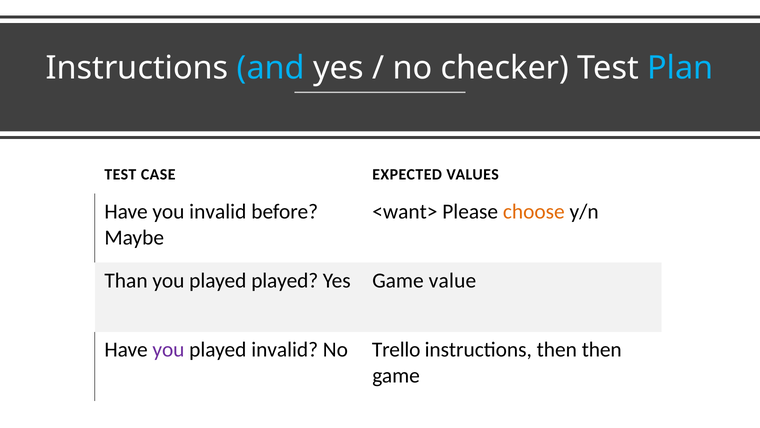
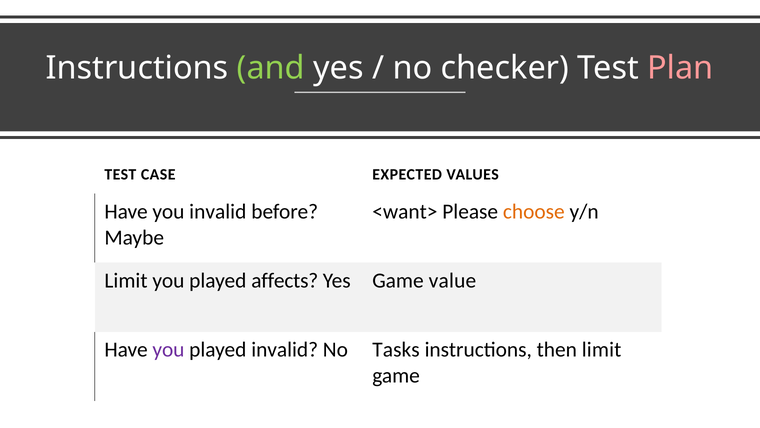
and colour: light blue -> light green (271, 68)
Plan colour: light blue -> pink (680, 68)
Than: Than -> Limit (126, 280)
played played: played -> affects (285, 280)
Trello: Trello -> Tasks (396, 349)
then then: then -> limit (602, 349)
